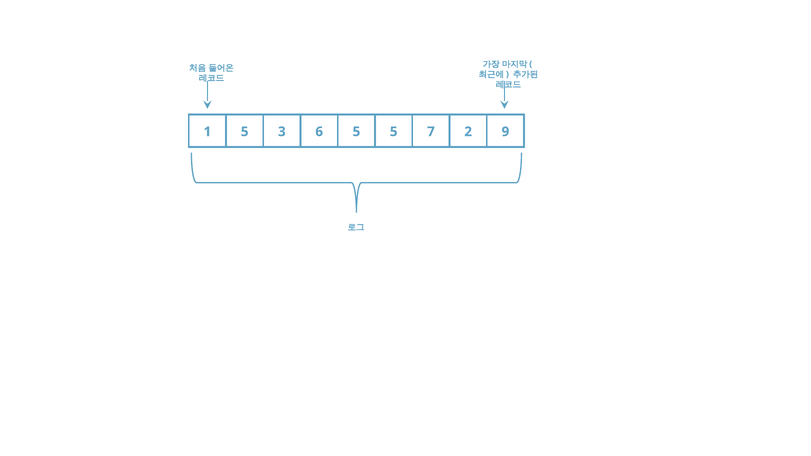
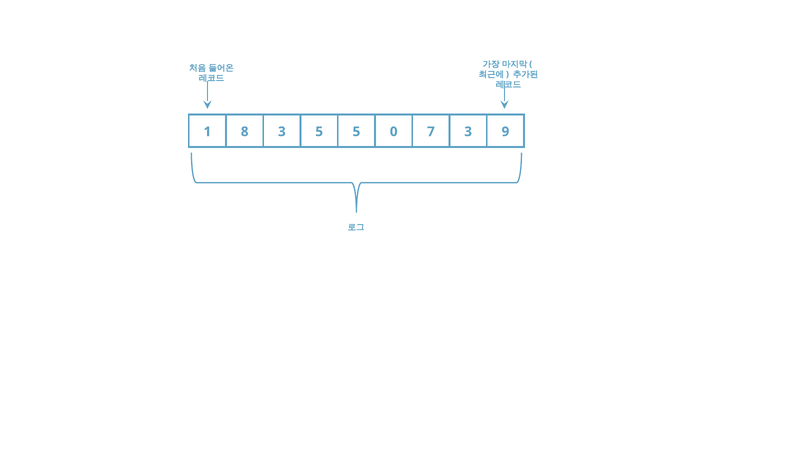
1 5: 5 -> 8 (245, 132)
3 6: 6 -> 5 (319, 132)
5 5: 5 -> 0 (394, 132)
7 2: 2 -> 3 (468, 132)
